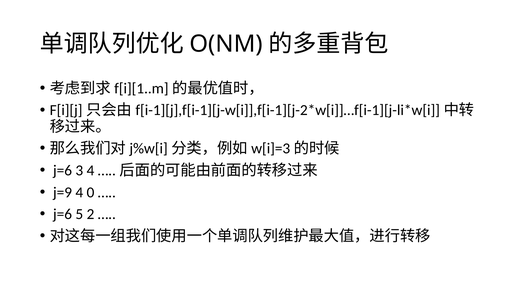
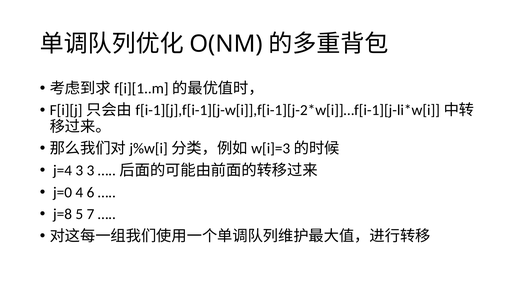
j=6: j=6 -> j=4 (63, 171)
3 4: 4 -> 3 (90, 171)
j=9: j=9 -> j=0 (63, 192)
0: 0 -> 6 (90, 192)
j=6: j=6 -> j=8 (63, 214)
2: 2 -> 7 (90, 214)
